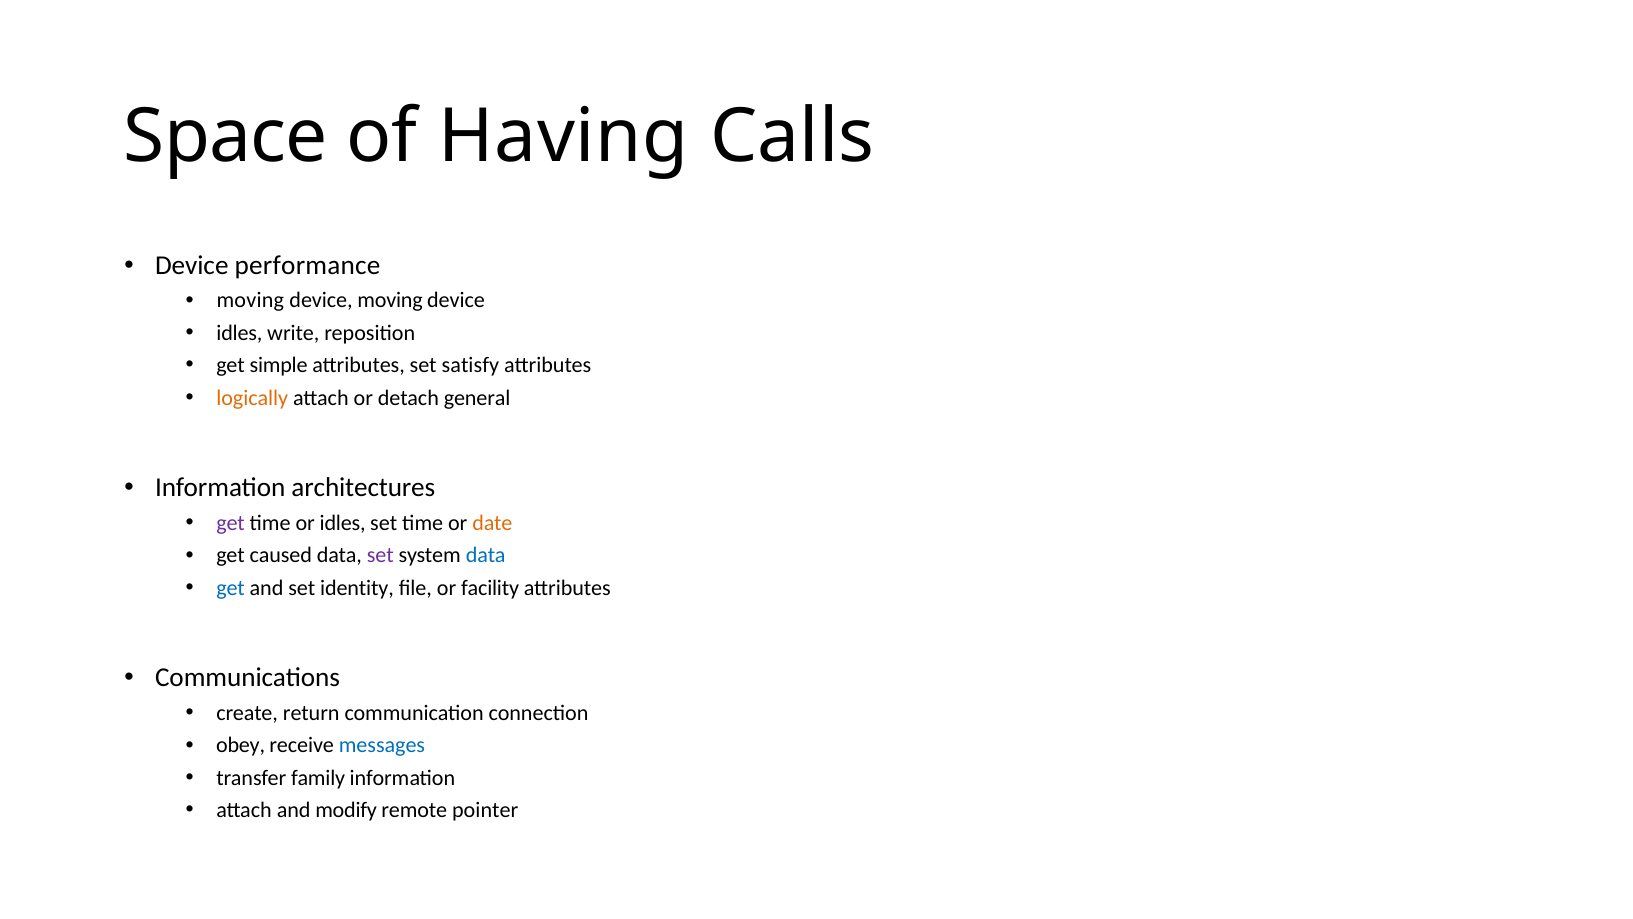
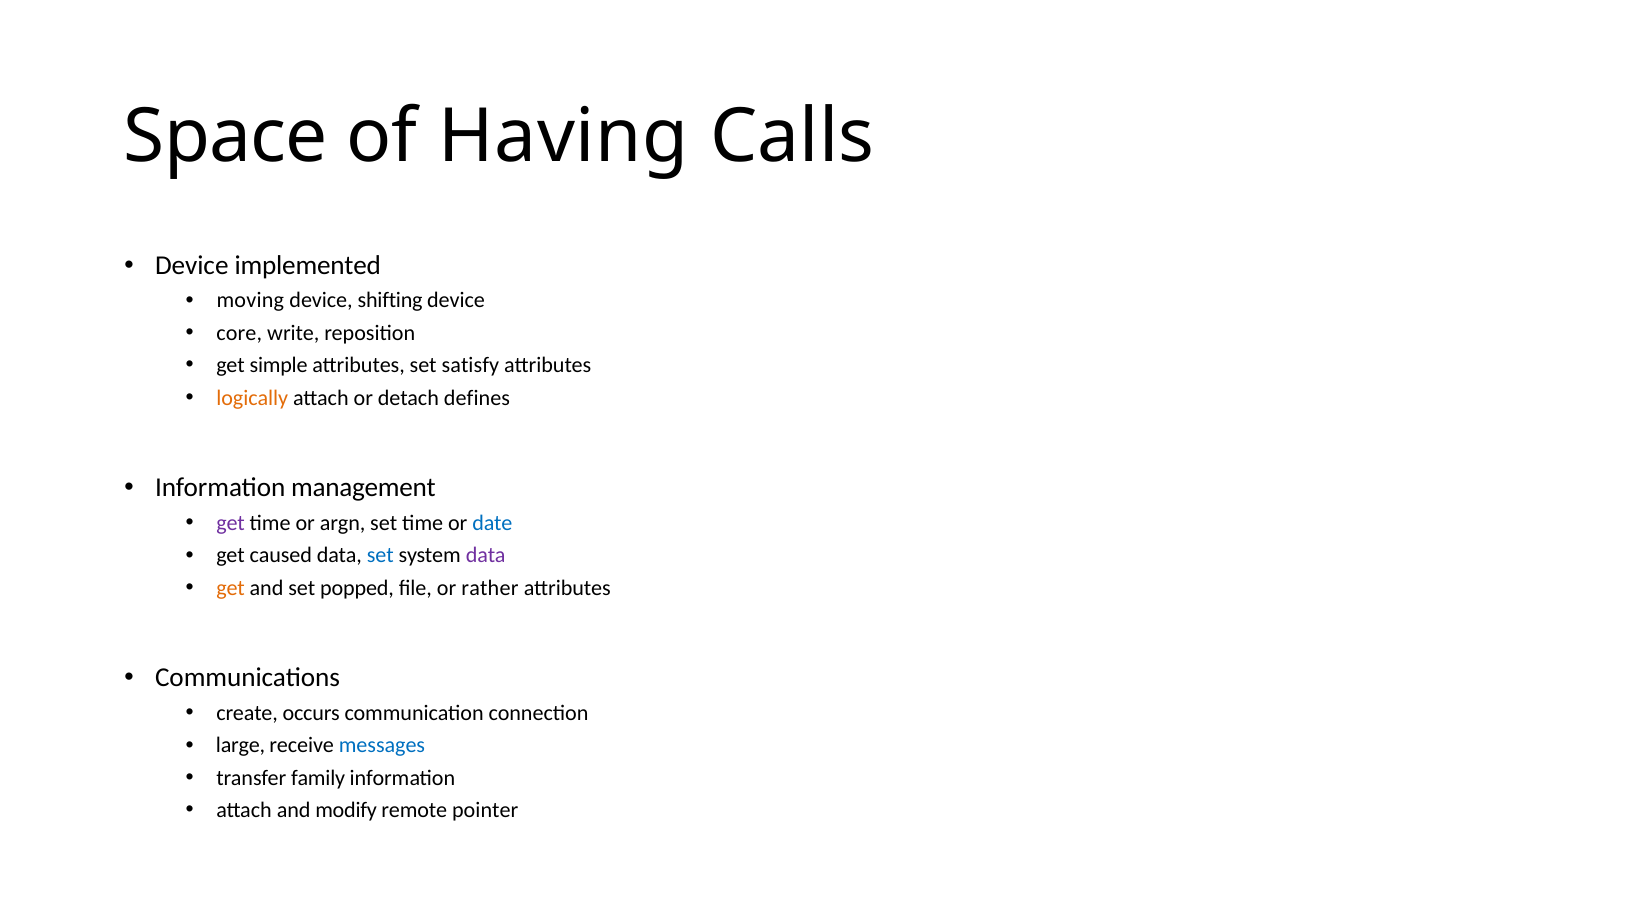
performance: performance -> implemented (308, 265)
device moving: moving -> shifting (390, 300)
idles: idles -> core (239, 333)
general: general -> defines (477, 398)
architectures: architectures -> management (363, 488)
or idles: idles -> argn (343, 523)
date colour: orange -> blue (492, 523)
set colour: purple -> blue (380, 555)
data colour: blue -> purple (486, 555)
get colour: blue -> orange (231, 588)
identity: identity -> popped (357, 588)
facility: facility -> rather (490, 588)
return: return -> occurs (311, 713)
obey: obey -> large (241, 745)
